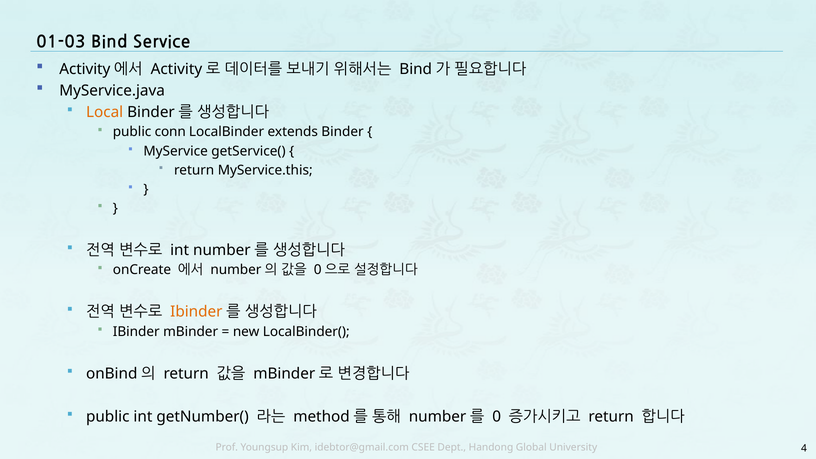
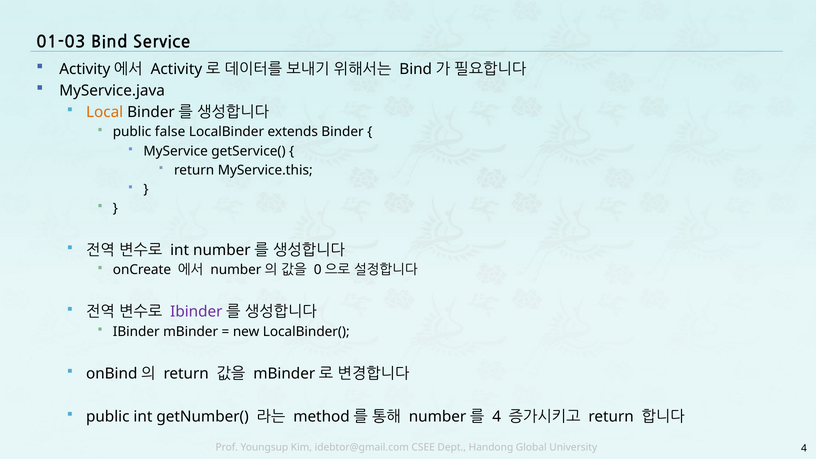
conn: conn -> false (170, 132)
Ibinder colour: orange -> purple (196, 312)
0: 0 -> 4 (497, 417)
